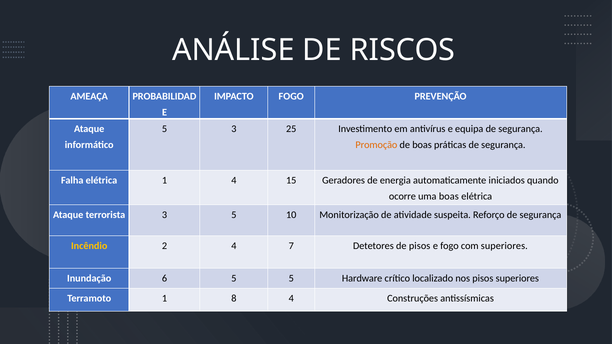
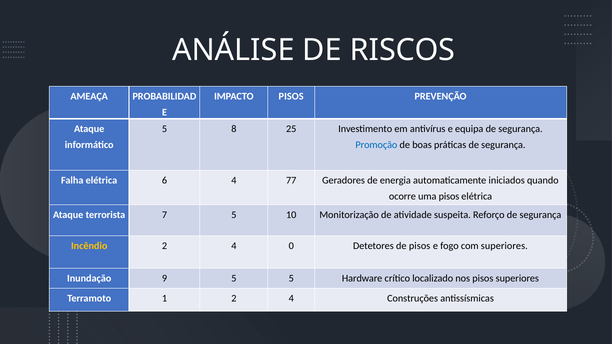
IMPACTO FOGO: FOGO -> PISOS (291, 96)
5 3: 3 -> 8 (234, 129)
Promoção colour: orange -> blue (376, 145)
elétrica 1: 1 -> 6 (164, 181)
15: 15 -> 77 (291, 181)
uma boas: boas -> pisos (449, 197)
terrorista 3: 3 -> 7 (164, 215)
7: 7 -> 0 (291, 246)
6: 6 -> 9 (164, 279)
1 8: 8 -> 2 (234, 299)
